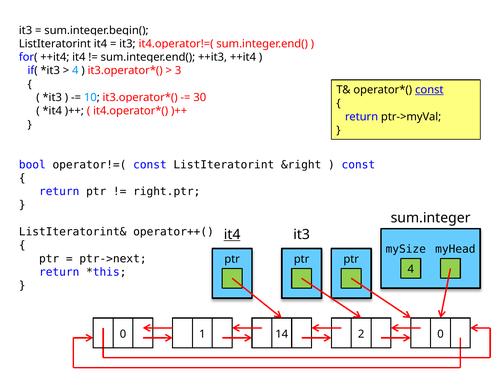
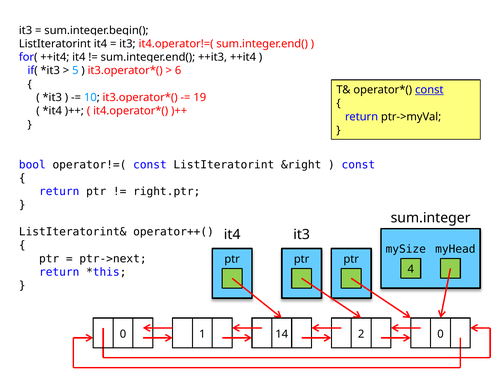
4: 4 -> 5 (75, 71)
3: 3 -> 6 (178, 71)
30: 30 -> 19 (200, 98)
it4 underline: present -> none (232, 235)
